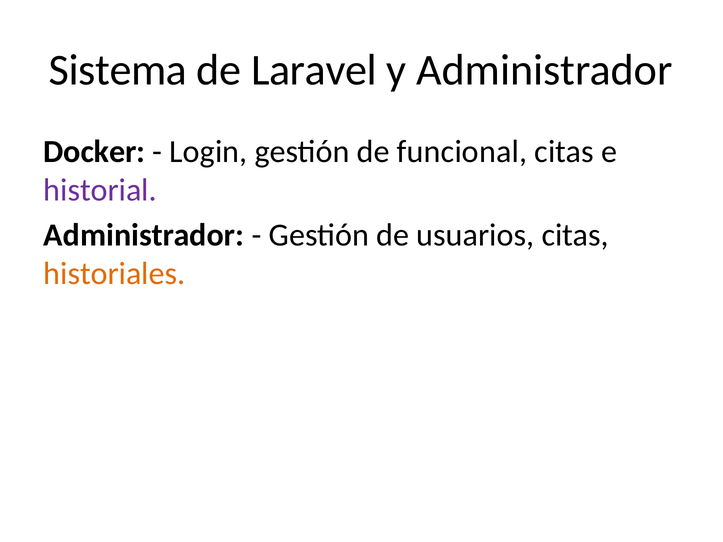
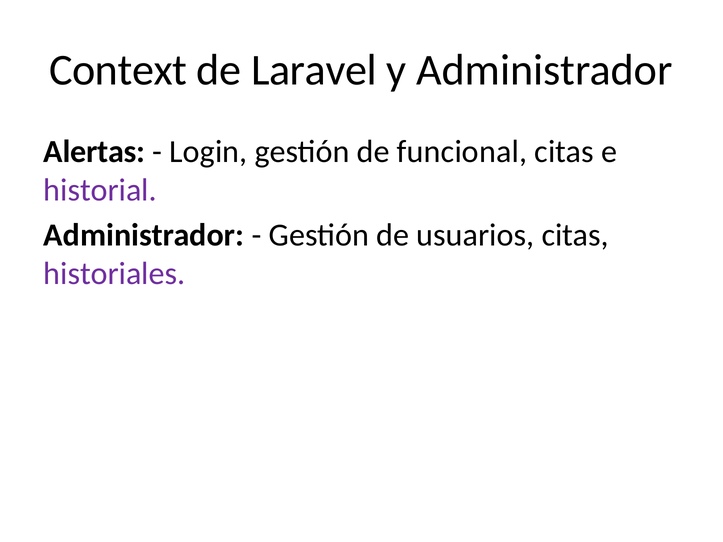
Sistema: Sistema -> Context (118, 70)
Docker: Docker -> Alertas (94, 152)
historiales colour: orange -> purple (114, 274)
